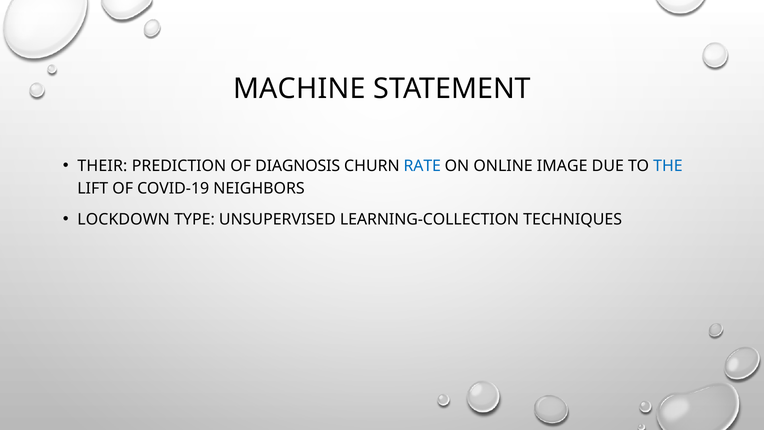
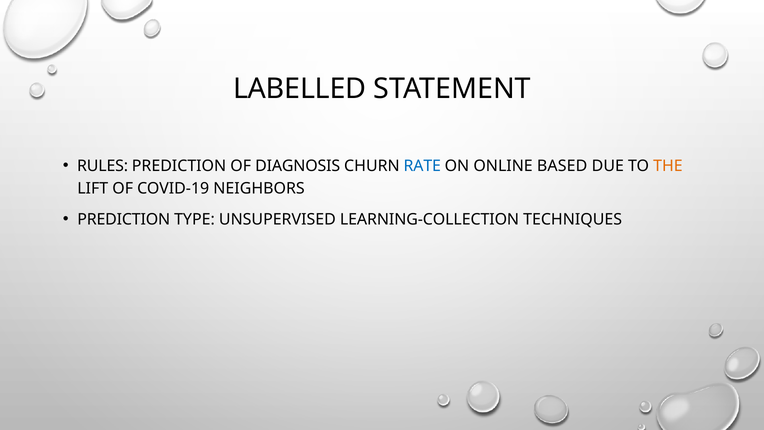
MACHINE: MACHINE -> LABELLED (300, 89)
THEIR: THEIR -> RULES (103, 166)
IMAGE: IMAGE -> BASED (562, 166)
THE colour: blue -> orange (668, 166)
LOCKDOWN: LOCKDOWN -> PREDICTION (124, 219)
